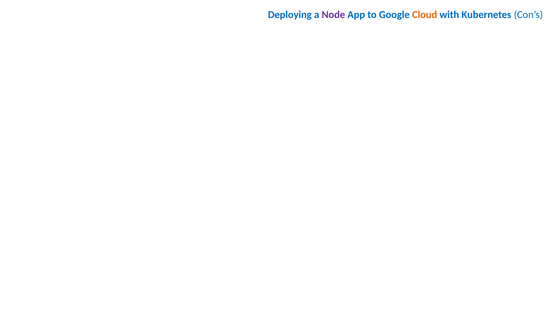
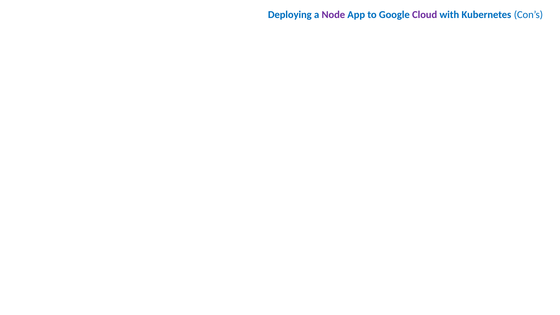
Cloud colour: orange -> purple (425, 15)
